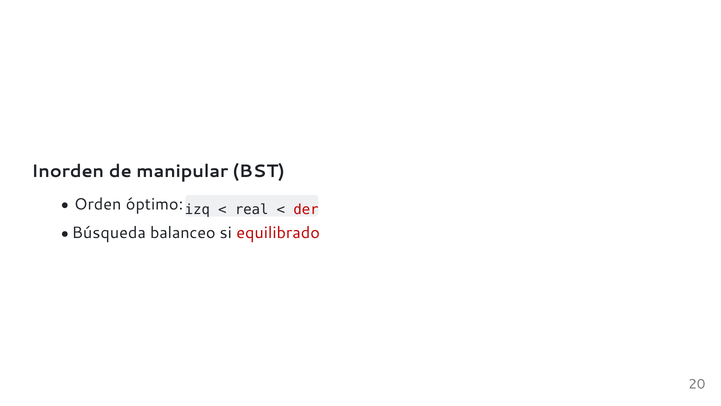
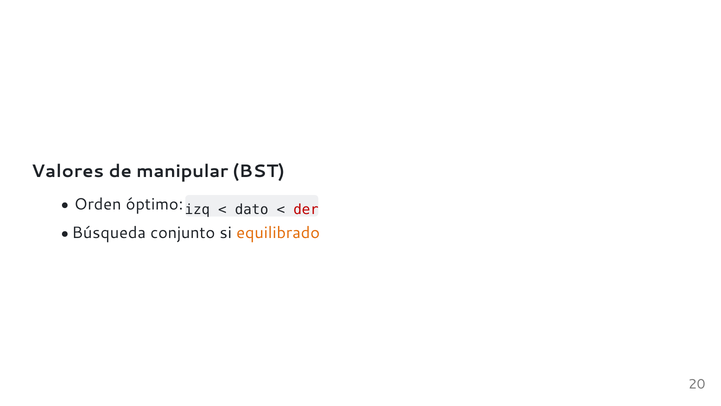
Inorden: Inorden -> Valores (68, 171)
real: real -> dato (252, 210)
balanceo: balanceo -> conjunto (183, 233)
equilibrado colour: red -> orange (278, 233)
